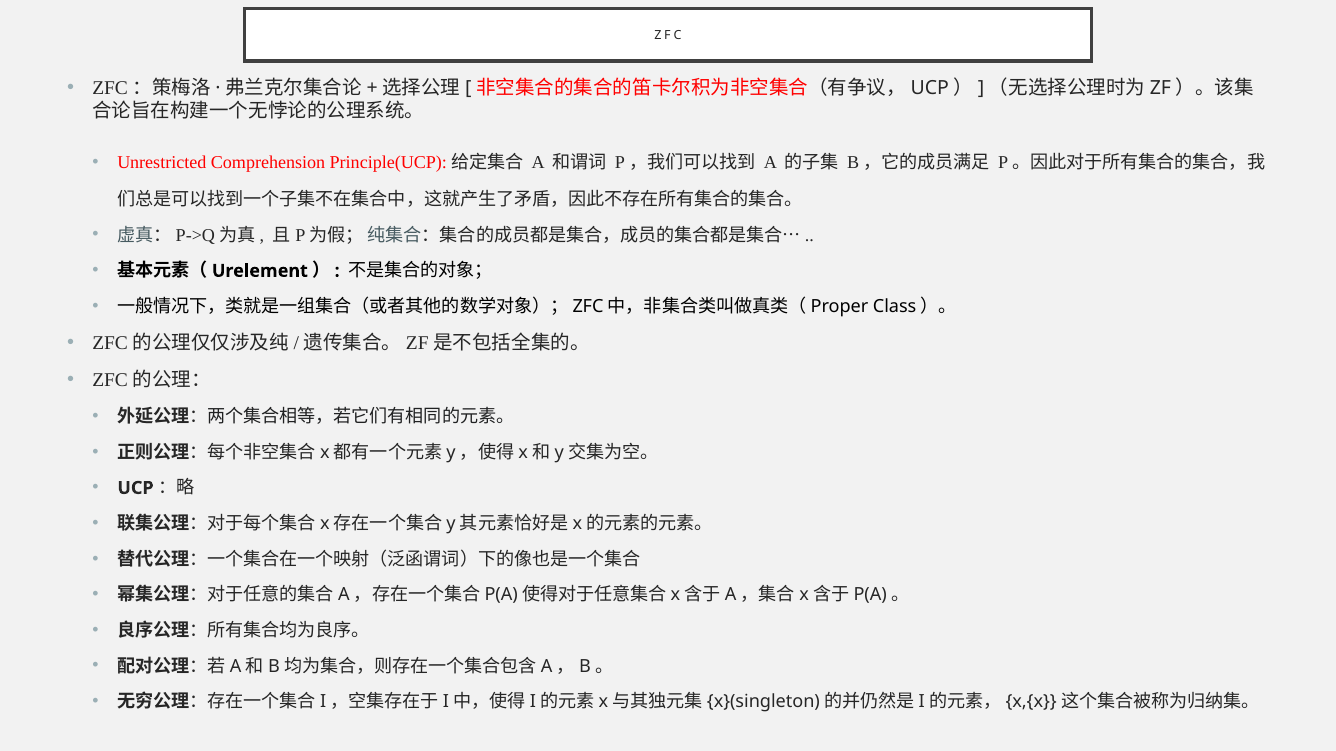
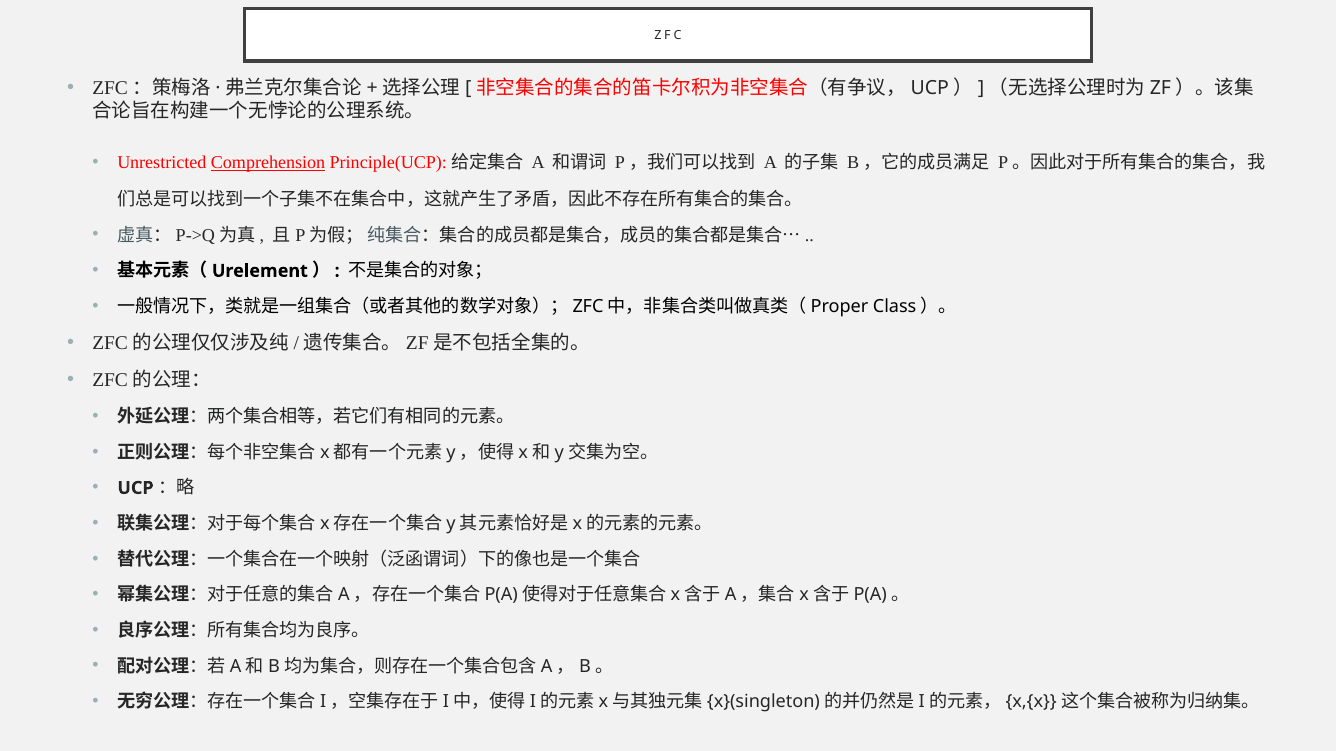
Comprehension underline: none -> present (268, 163)
